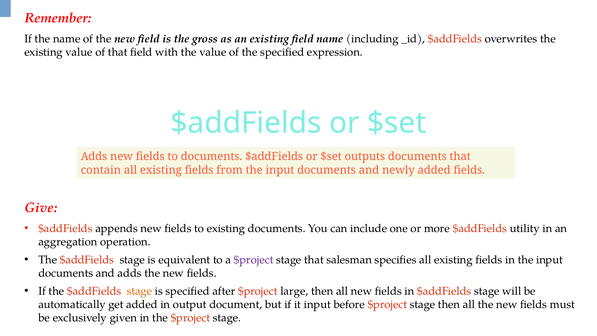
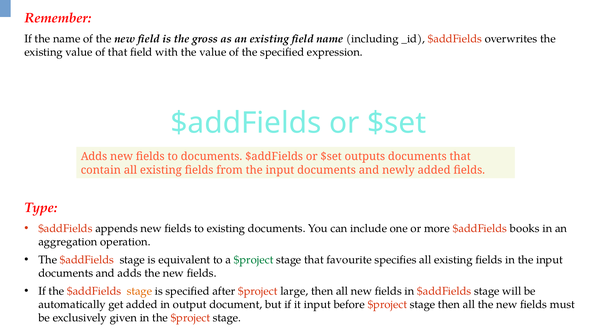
Give: Give -> Type (41, 207)
utility: utility -> books (525, 228)
$project colour: purple -> green (254, 260)
salesman: salesman -> favourite (349, 260)
